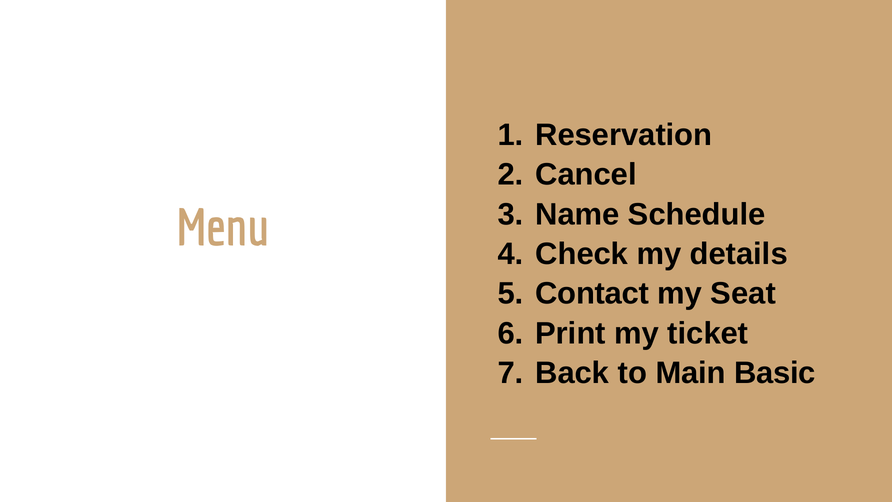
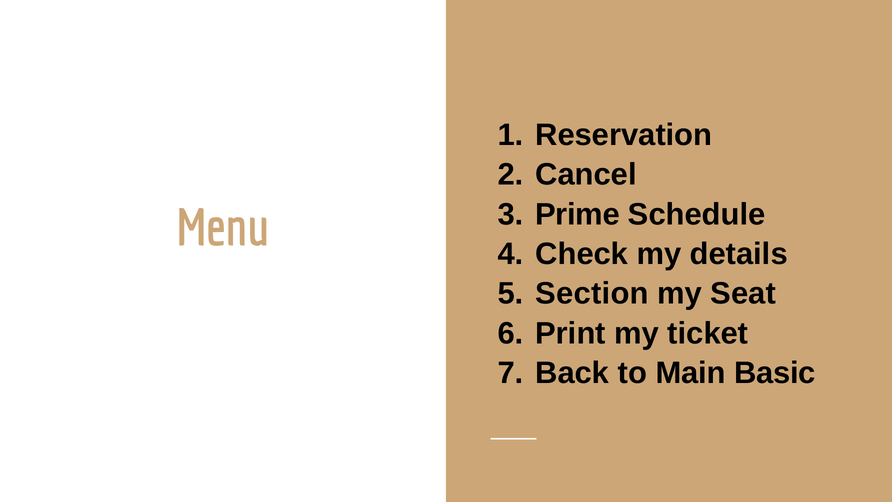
Name: Name -> Prime (578, 214)
Contact: Contact -> Section (592, 294)
